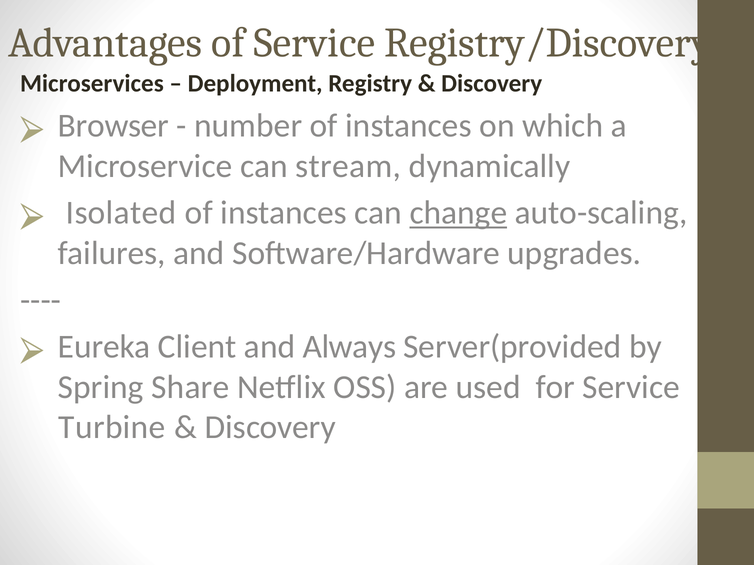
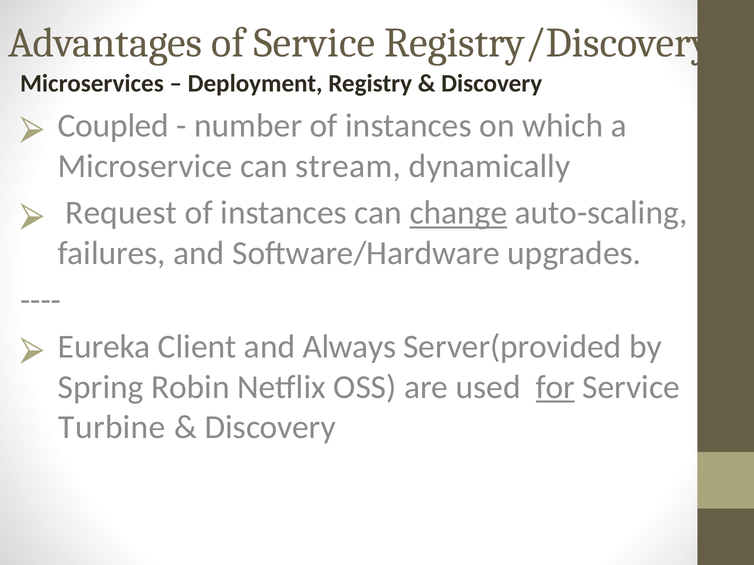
Browser: Browser -> Coupled (113, 126)
Isolated: Isolated -> Request (121, 213)
Share: Share -> Robin (190, 387)
for underline: none -> present (555, 387)
